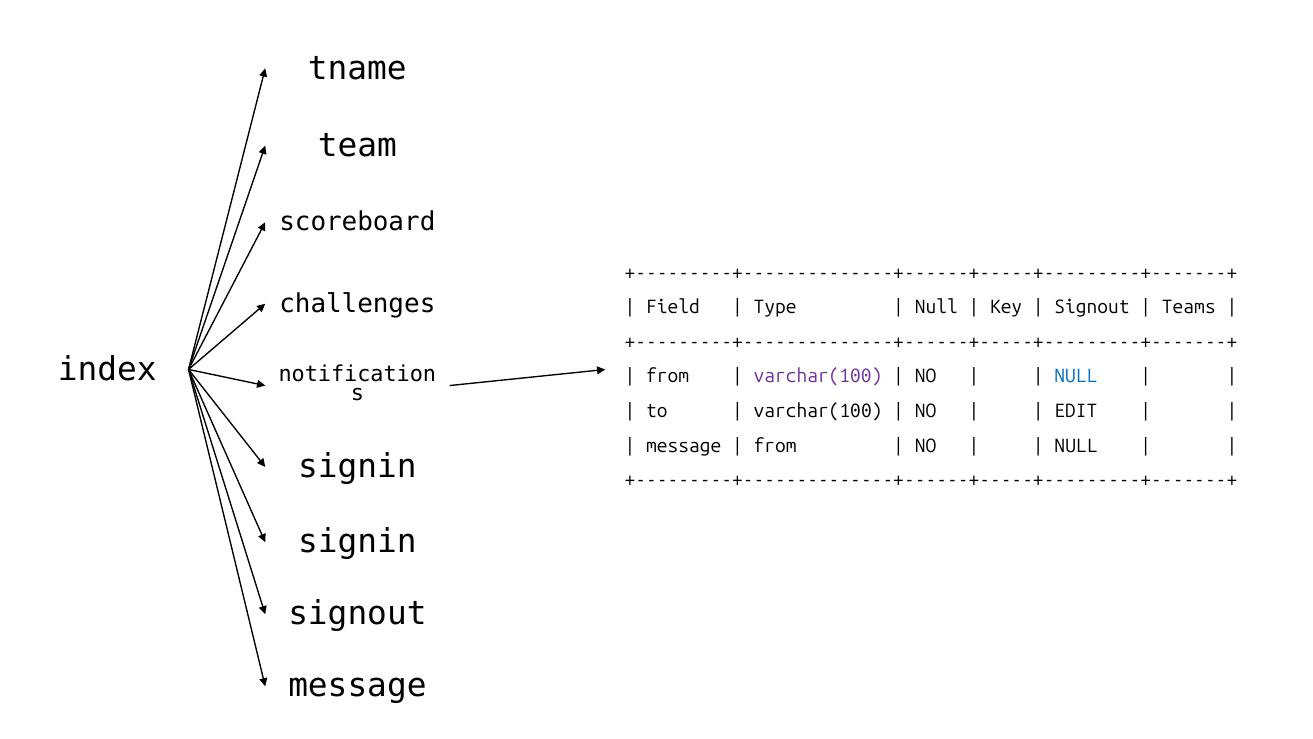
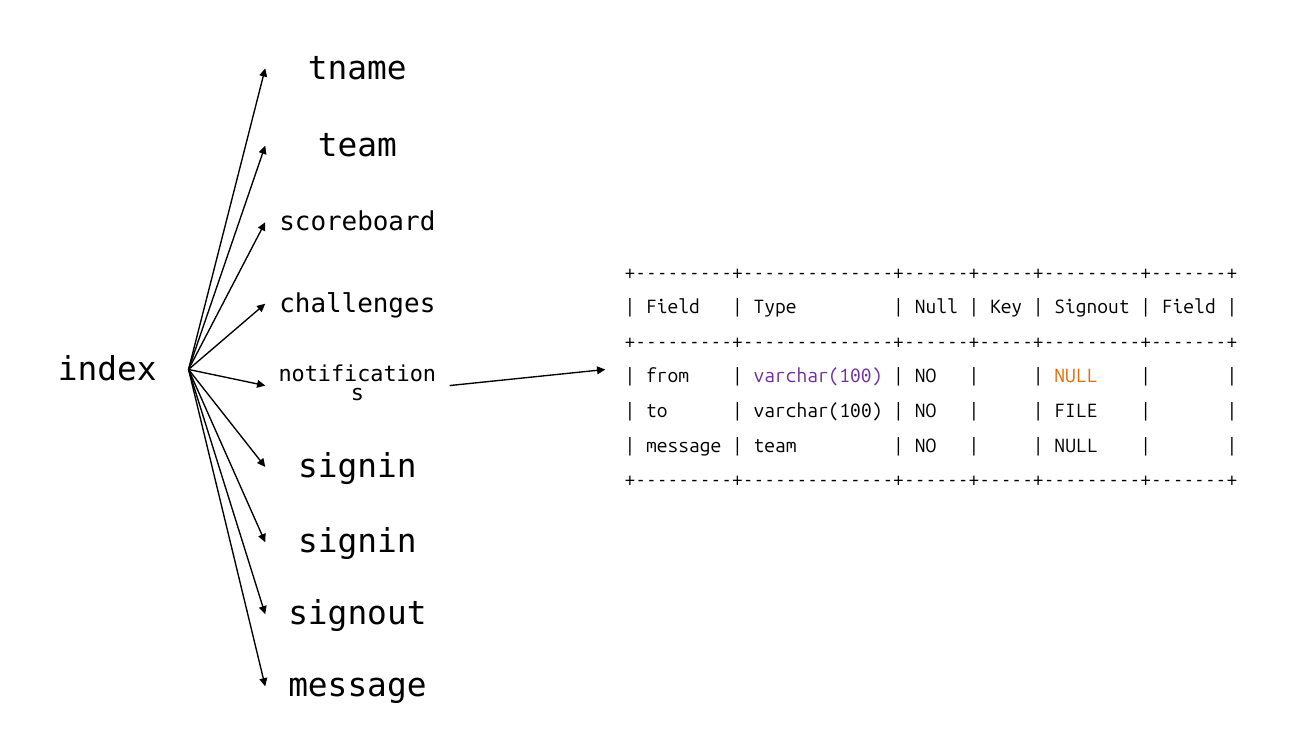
Teams: Teams -> Field (1189, 307)
NULL colour: blue -> orange (1076, 376)
EDIT: EDIT -> FILE (1076, 411)
from: from -> team (775, 445)
